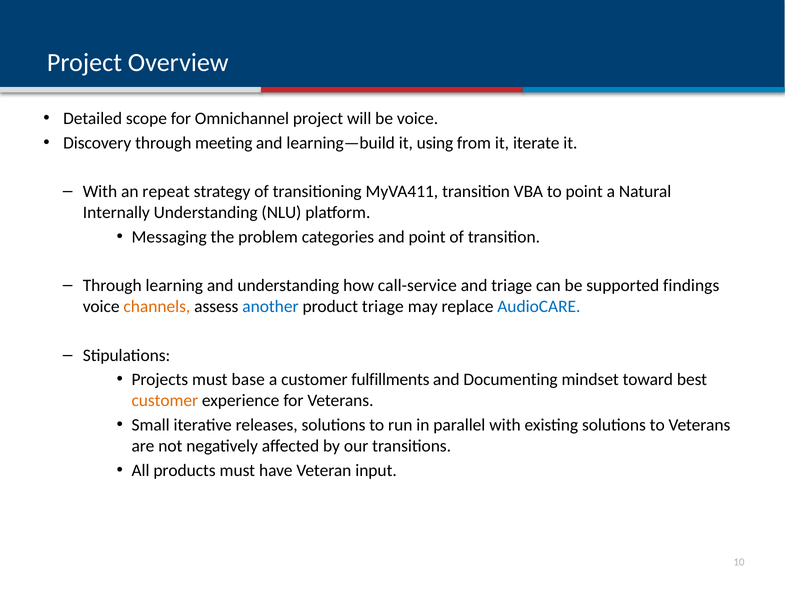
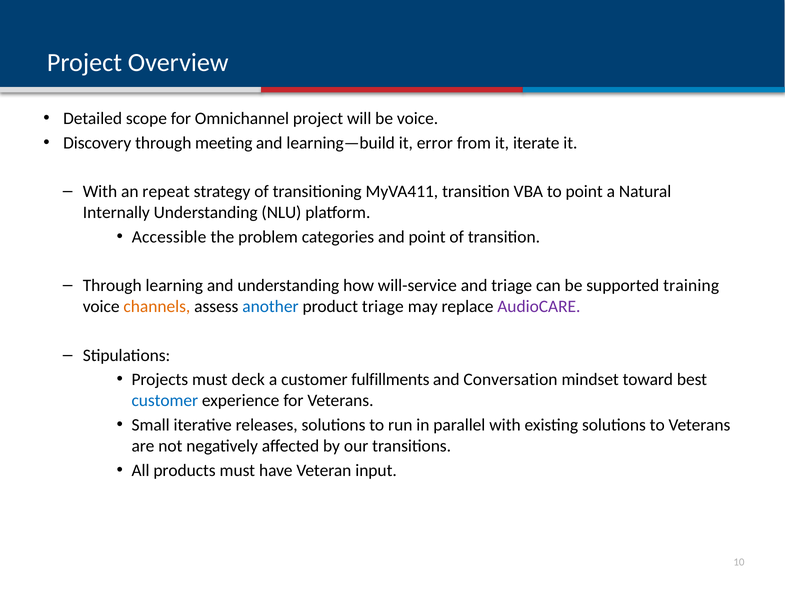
using: using -> error (435, 143)
Messaging: Messaging -> Accessible (169, 237)
call-service: call-service -> will-service (417, 286)
findings: findings -> training (691, 286)
AudioCARE colour: blue -> purple (539, 306)
base: base -> deck (248, 380)
Documenting: Documenting -> Conversation (510, 380)
customer colour: orange -> blue (165, 400)
